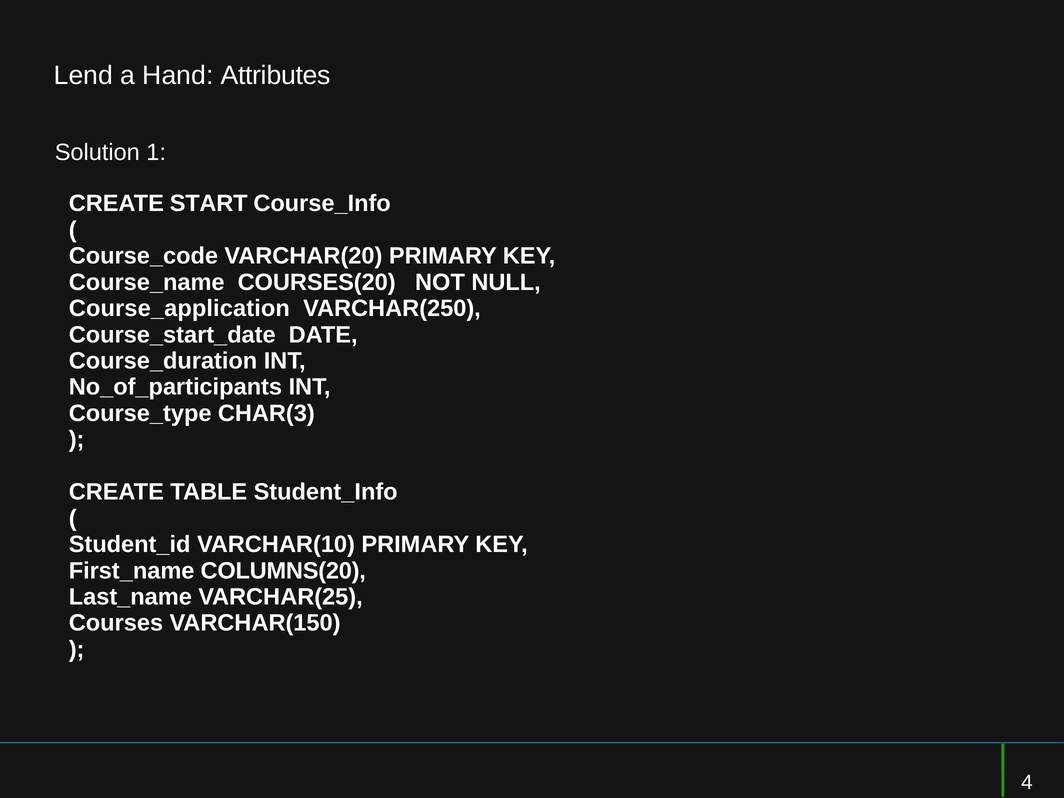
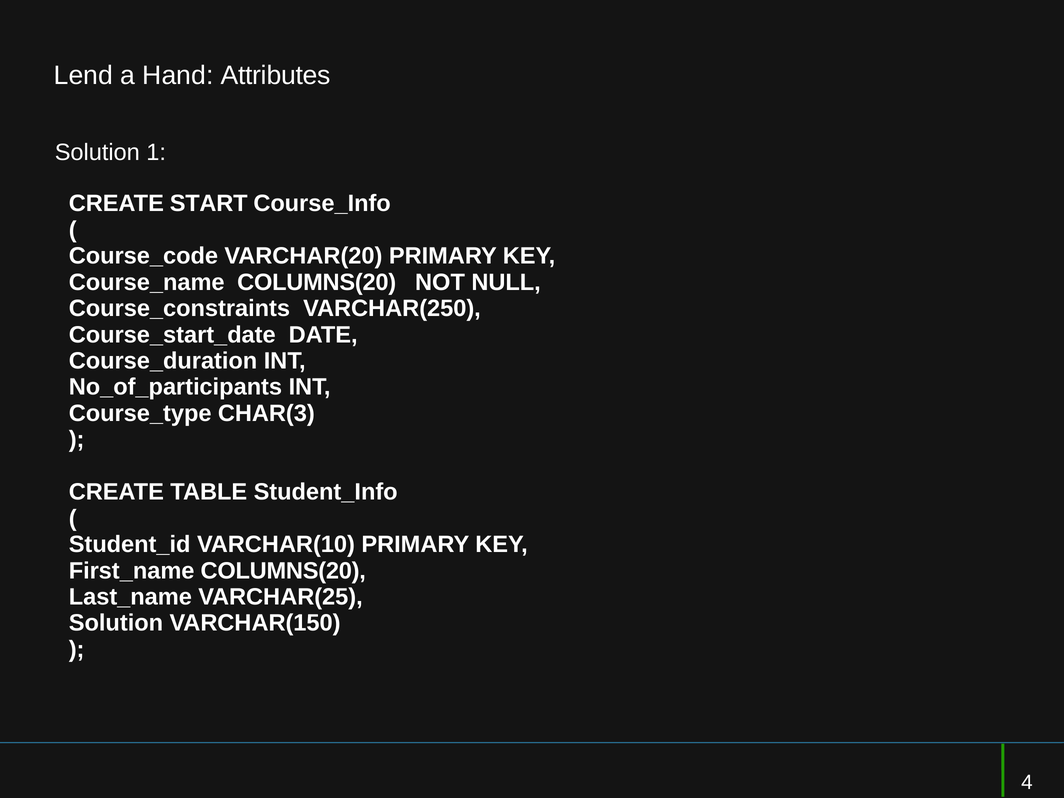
Course_name COURSES(20: COURSES(20 -> COLUMNS(20 (317, 282)
Course_application: Course_application -> Course_constraints (179, 309)
Courses: Courses -> Solution (116, 623)
